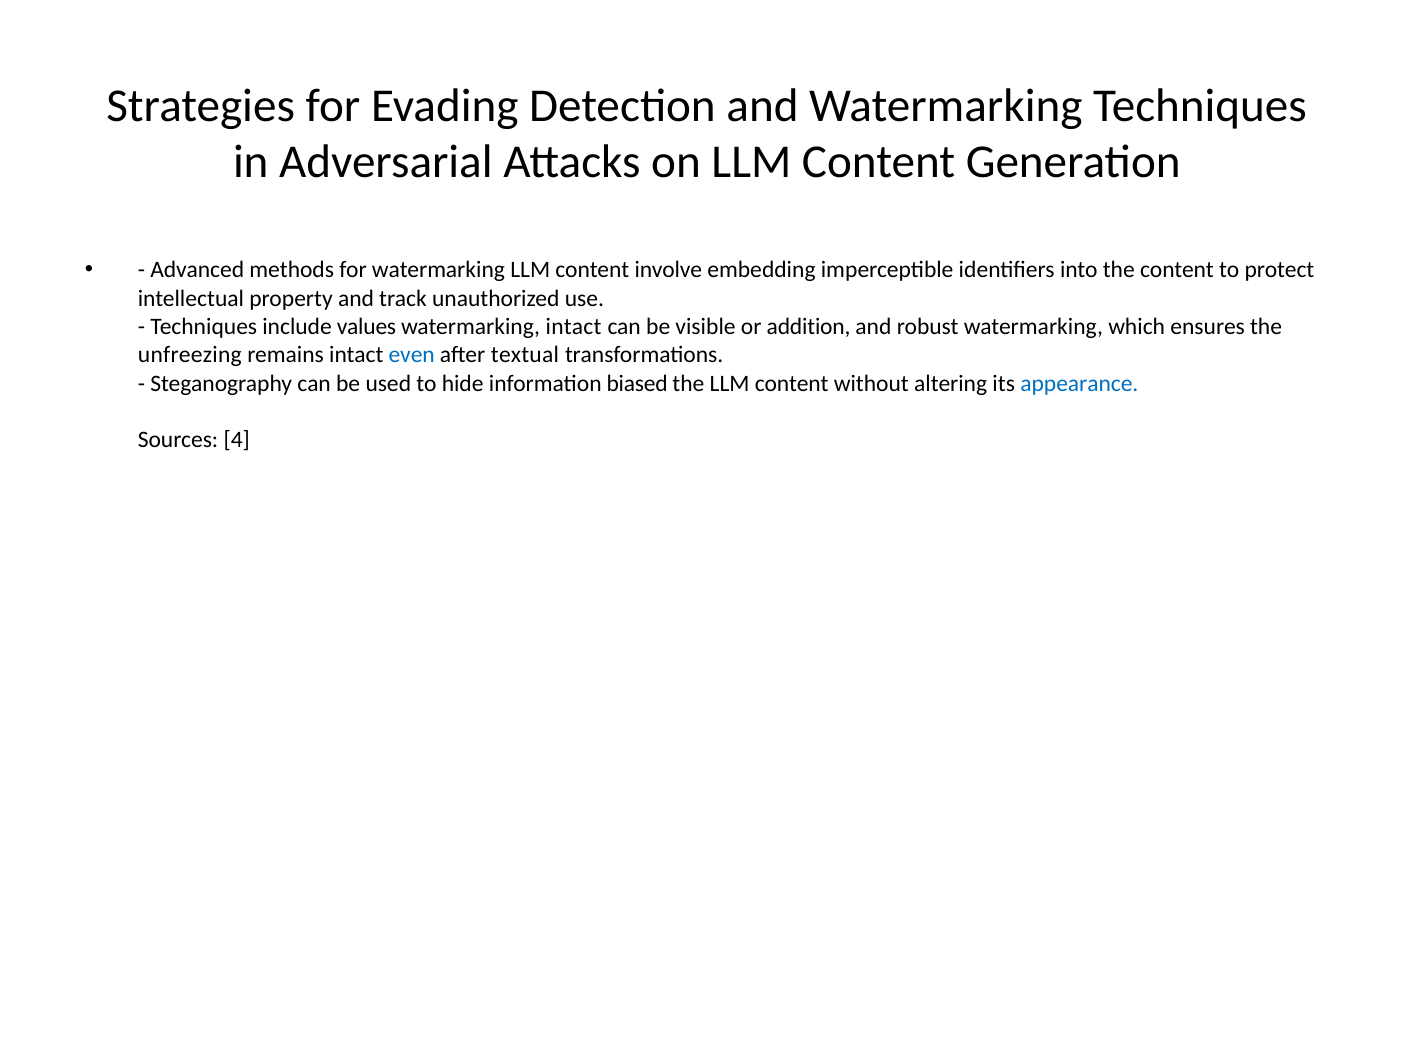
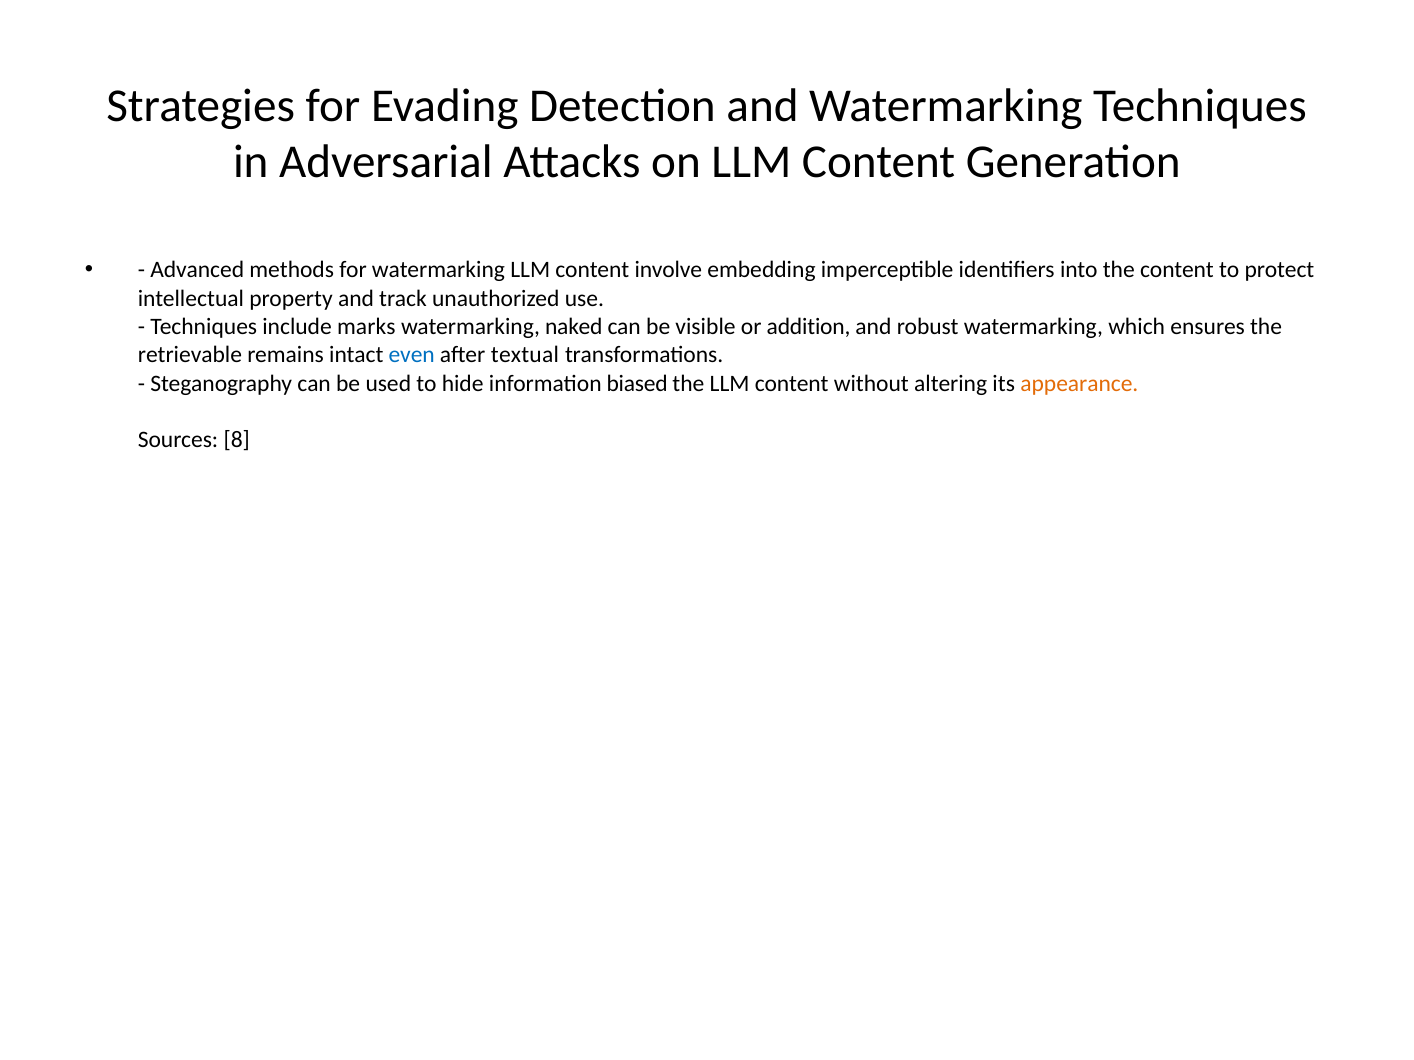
values: values -> marks (366, 327)
watermarking intact: intact -> naked (574, 327)
unfreezing: unfreezing -> retrievable (190, 355)
appearance colour: blue -> orange (1079, 383)
4: 4 -> 8 (237, 440)
